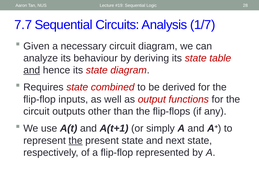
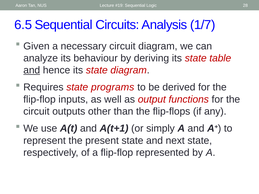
7.7: 7.7 -> 6.5 (23, 25)
combined: combined -> programs (113, 87)
the underline: present -> none (76, 141)
